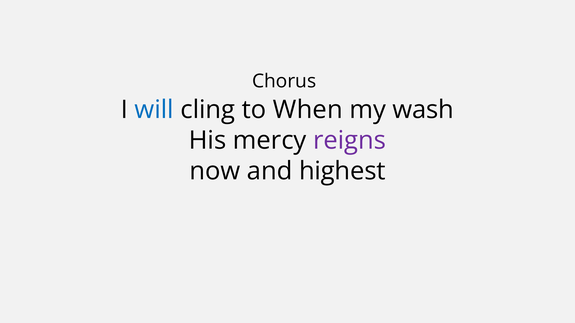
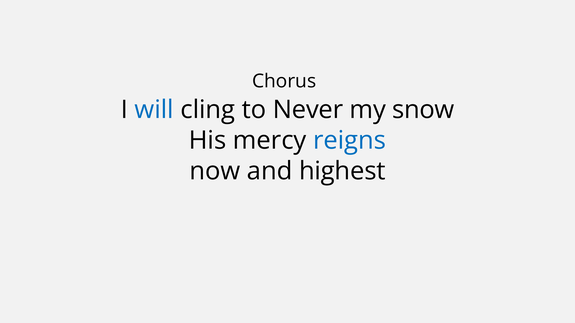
When: When -> Never (308, 110)
wash: wash -> snow (423, 110)
reigns colour: purple -> blue (350, 141)
